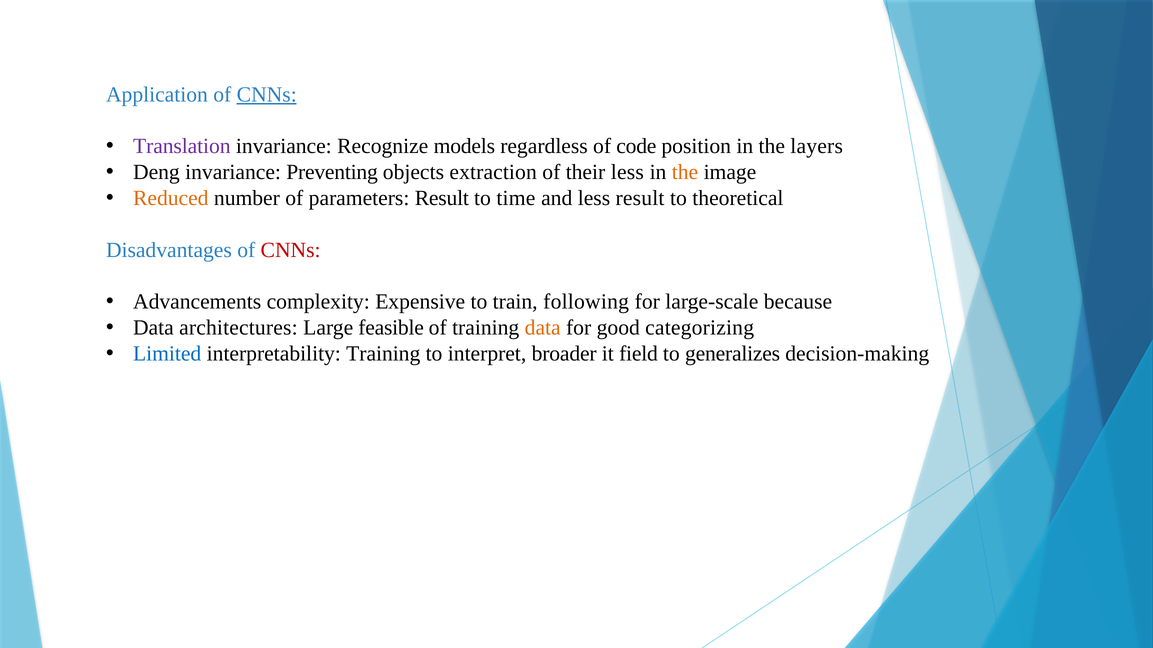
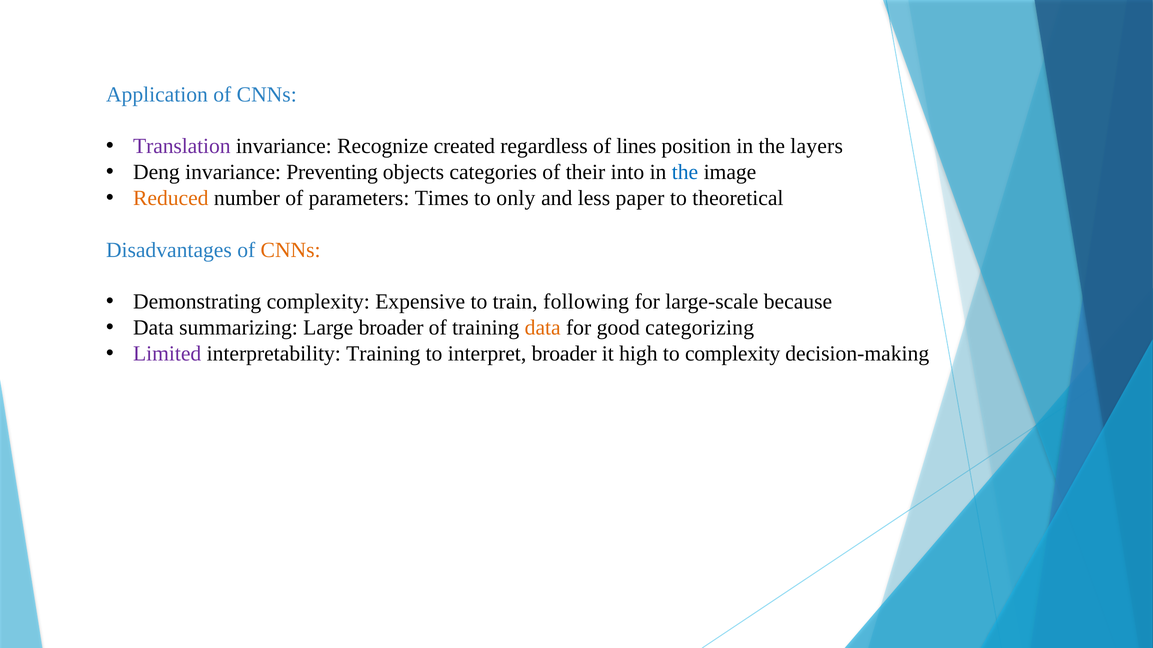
CNNs underline: present -> none (267, 95)
models: models -> created (464, 146)
code: code -> lines (636, 146)
extraction: extraction -> categories (493, 172)
their less: less -> into (627, 172)
the colour: orange -> blue (685, 172)
parameters Result: Result -> Times (442, 198)
time: time -> only (516, 198)
less result: result -> paper (640, 198)
CNNs colour: red -> orange (291, 250)
Advancements: Advancements -> Demonstrating (197, 302)
architectures: architectures -> summarizing (238, 328)
Large feasible: feasible -> broader (391, 328)
Limited colour: blue -> purple (167, 354)
field: field -> high (638, 354)
to generalizes: generalizes -> complexity (733, 354)
